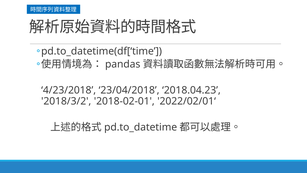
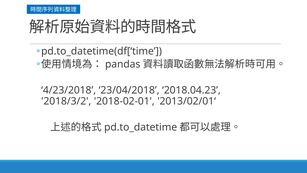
2022/02/01‘: 2022/02/01‘ -> 2013/02/01‘ (187, 101)
